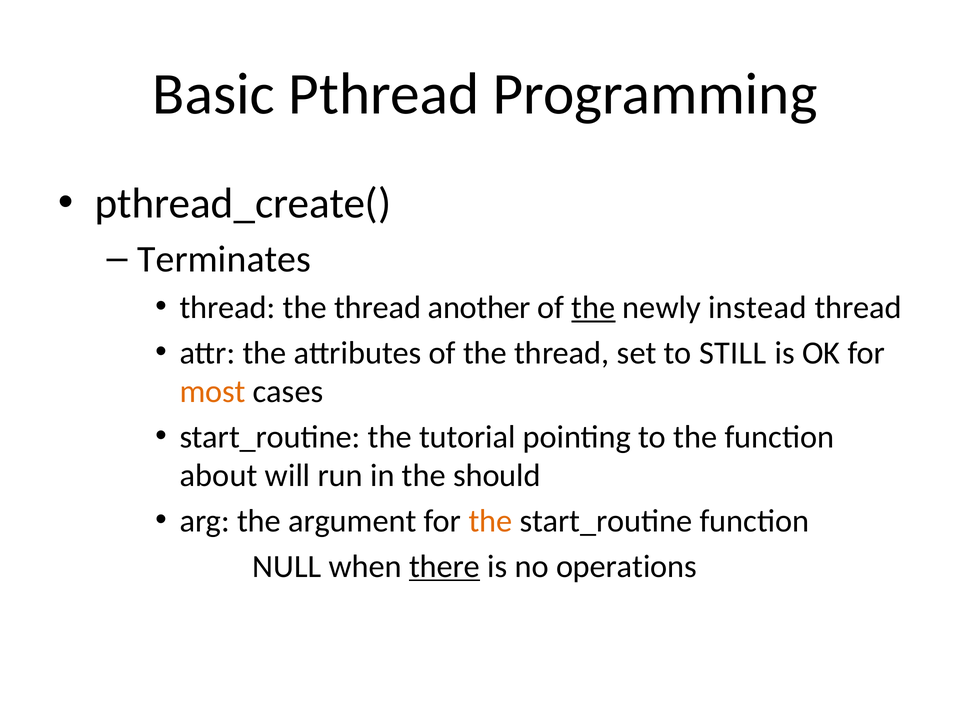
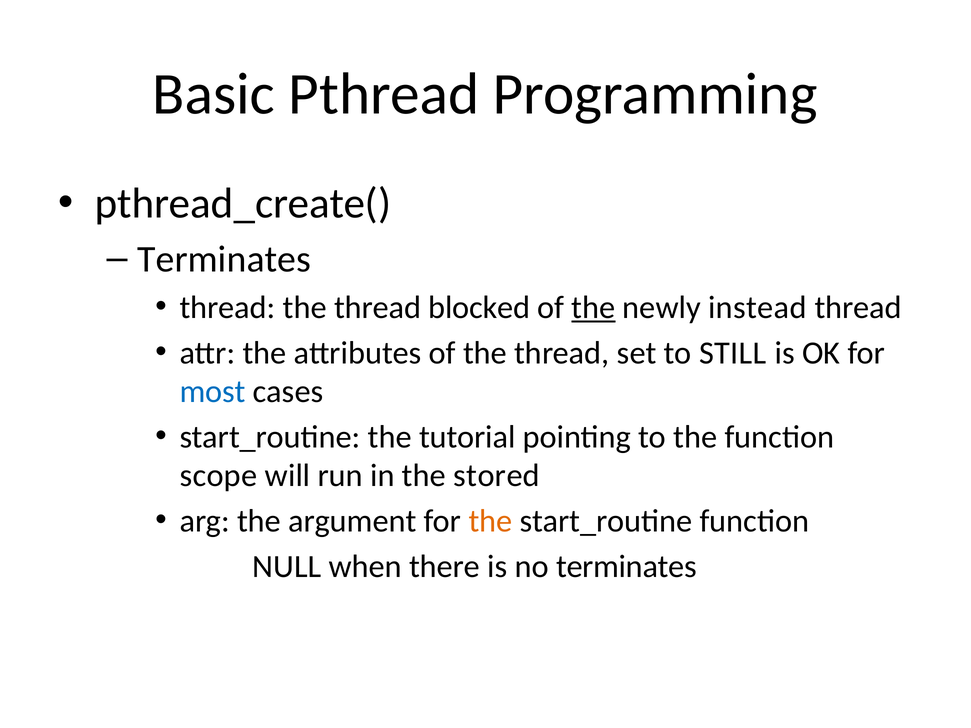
another: another -> blocked (479, 308)
most colour: orange -> blue (213, 392)
about: about -> scope (219, 476)
should: should -> stored (497, 476)
there underline: present -> none (445, 567)
no operations: operations -> terminates (626, 567)
